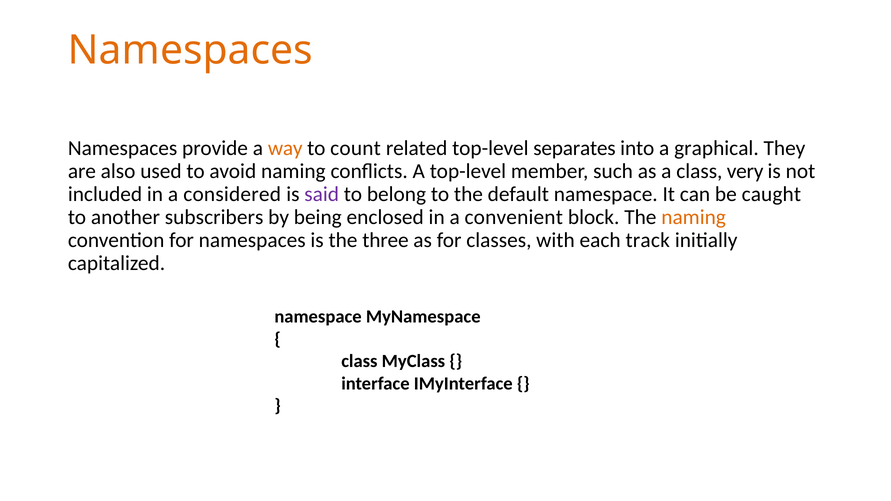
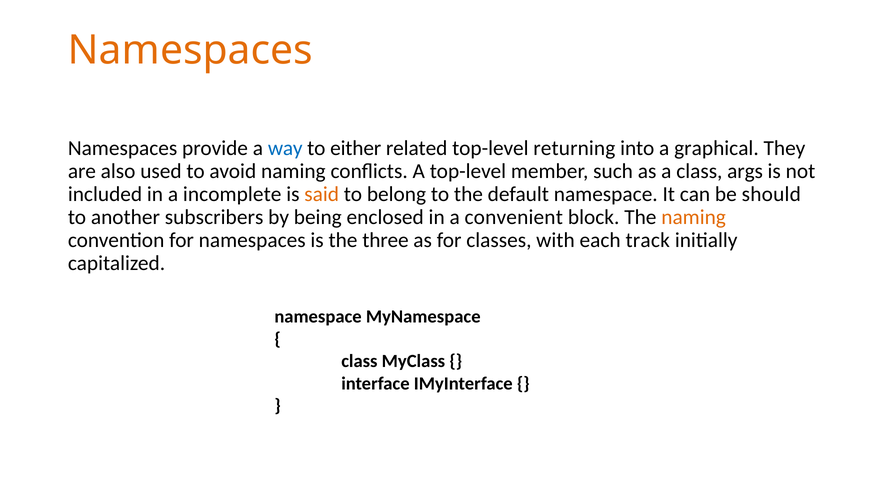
way colour: orange -> blue (285, 148)
count: count -> either (356, 148)
separates: separates -> returning (574, 148)
very: very -> args (745, 171)
considered: considered -> incomplete (232, 194)
said colour: purple -> orange (322, 194)
caught: caught -> should (771, 194)
